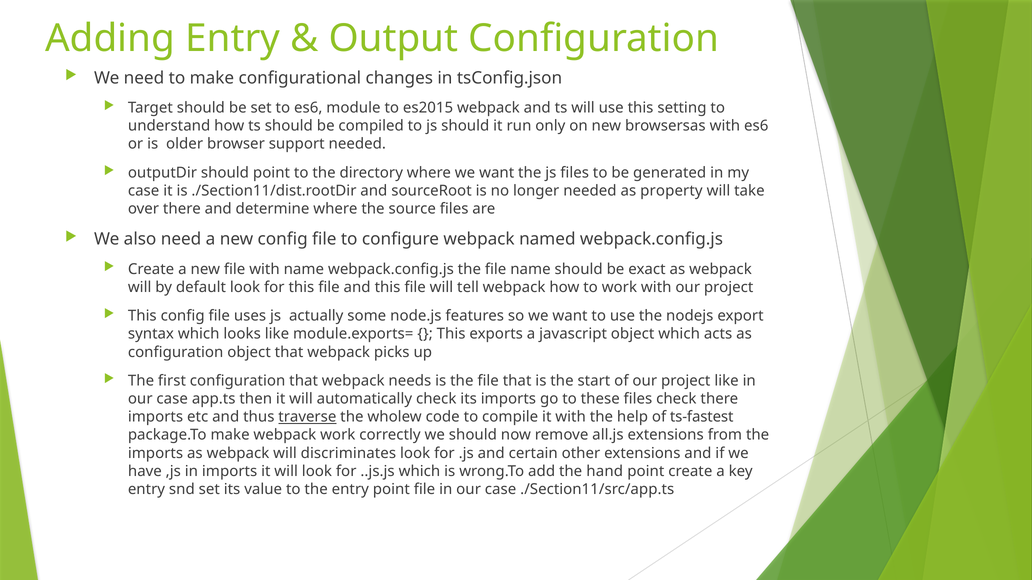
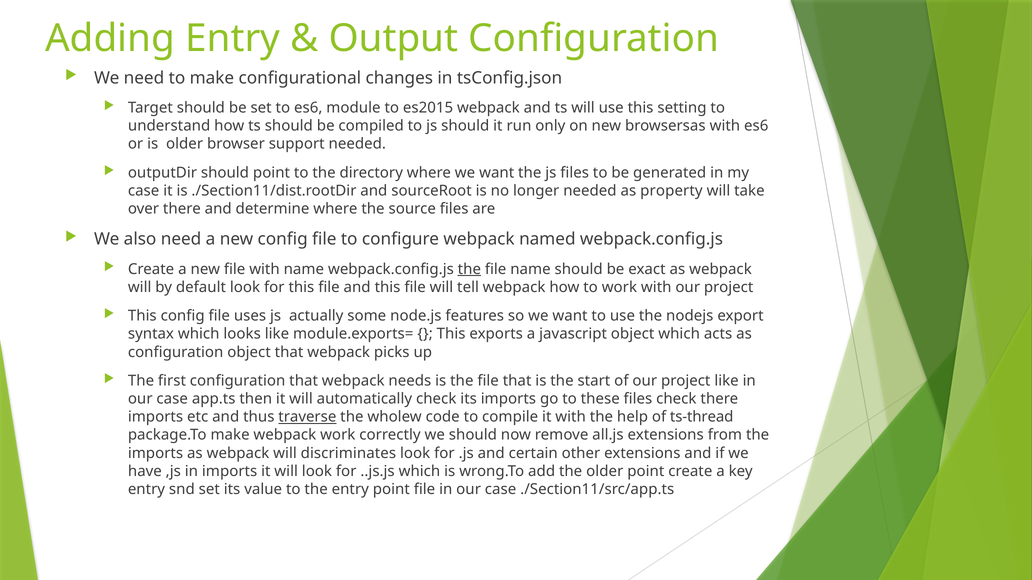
the underline: none -> present (469, 269)
ts-fastest: ts-fastest -> ts-thread (702, 417)
the hand: hand -> older (605, 472)
